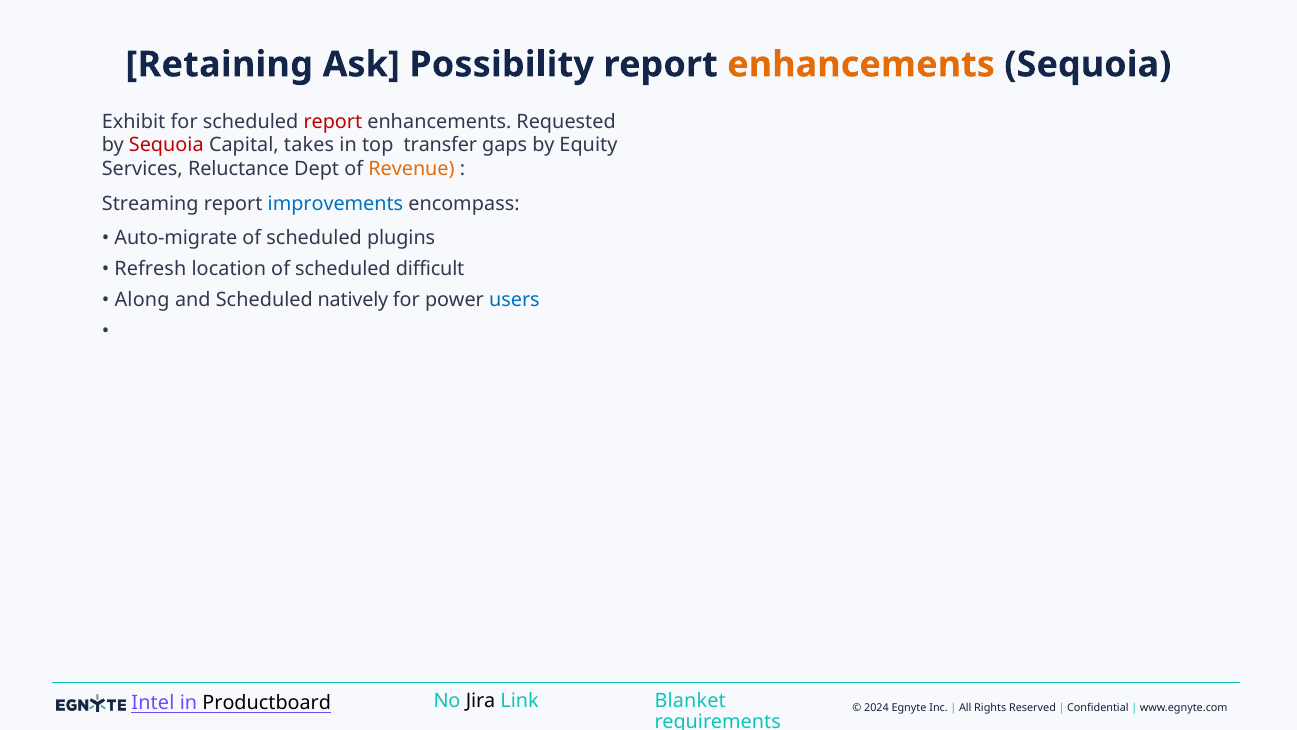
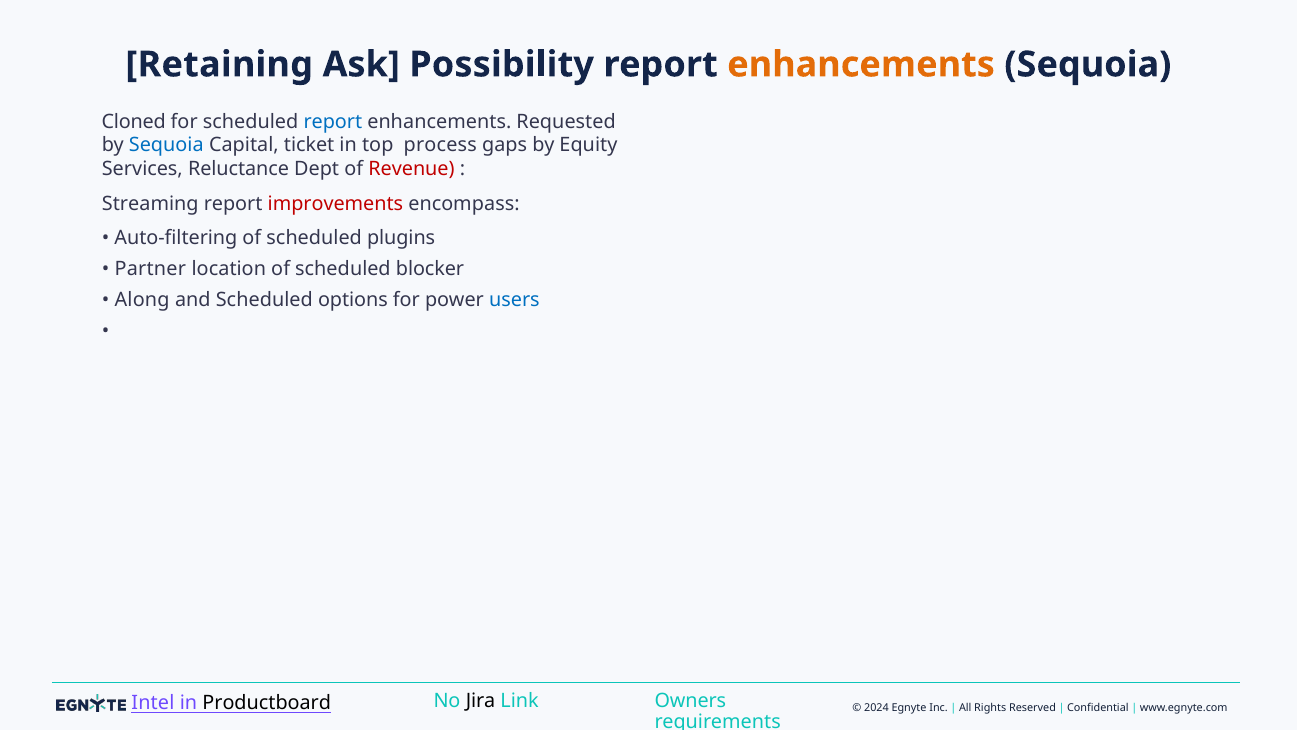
Exhibit: Exhibit -> Cloned (134, 121)
report colour: red -> blue (333, 121)
Sequoia colour: red -> blue (166, 145)
takes: takes -> ticket (309, 145)
transfer: transfer -> process (440, 145)
Revenue colour: orange -> red (411, 169)
improvements colour: blue -> red (335, 204)
Auto-migrate: Auto-migrate -> Auto-filtering (176, 238)
Refresh: Refresh -> Partner (150, 269)
difficult: difficult -> blocker (430, 269)
natively: natively -> options (353, 300)
Blanket: Blanket -> Owners (690, 700)
